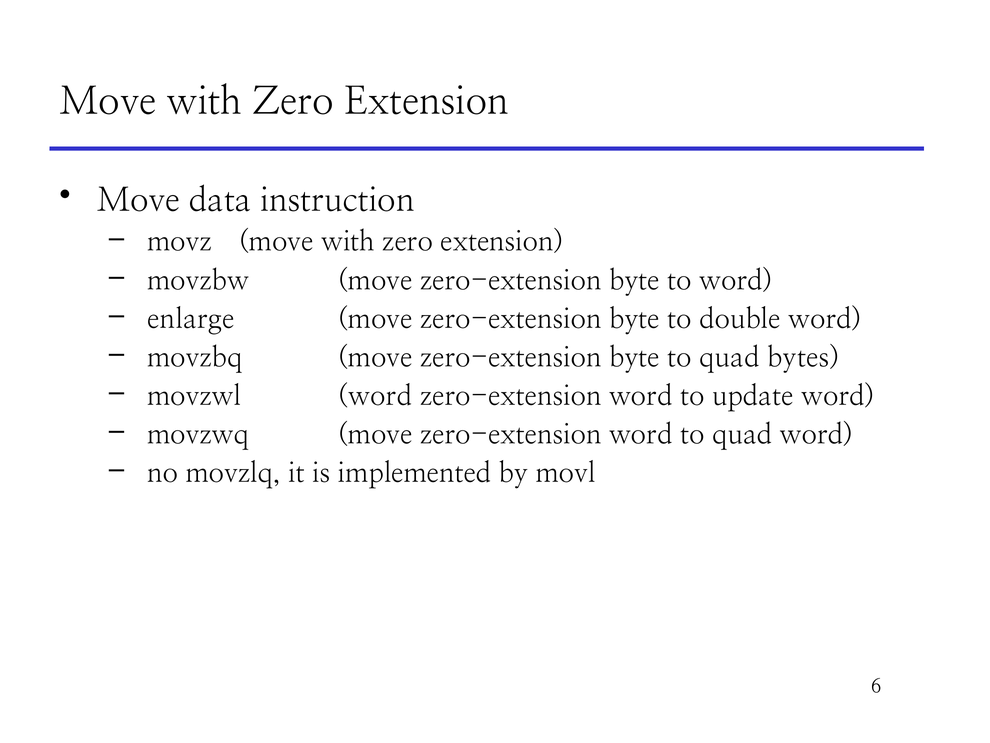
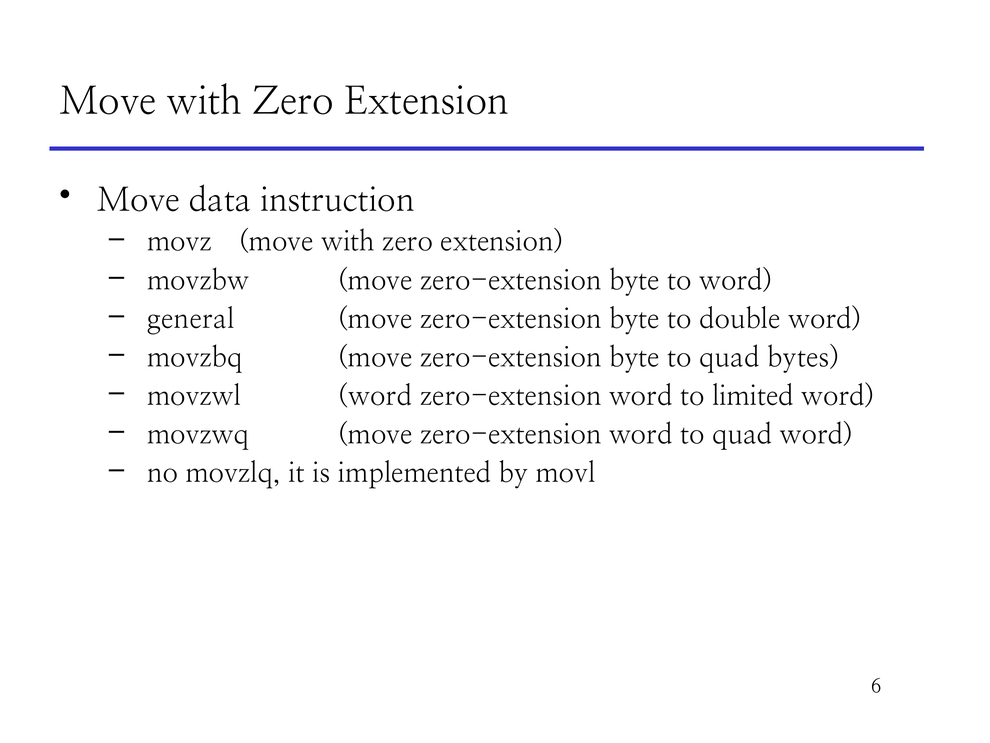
enlarge: enlarge -> general (191, 319)
update: update -> limited (753, 396)
